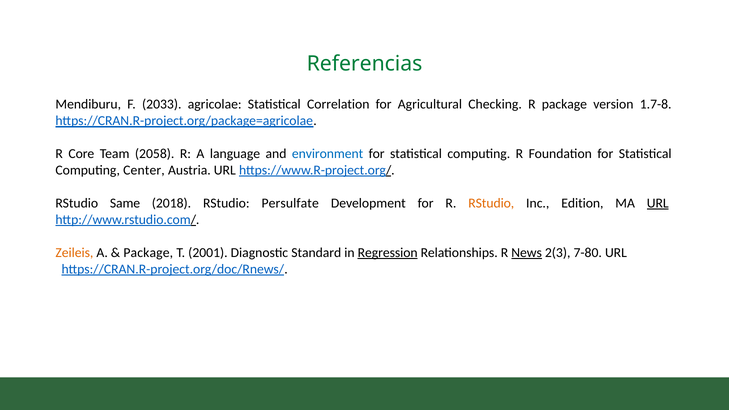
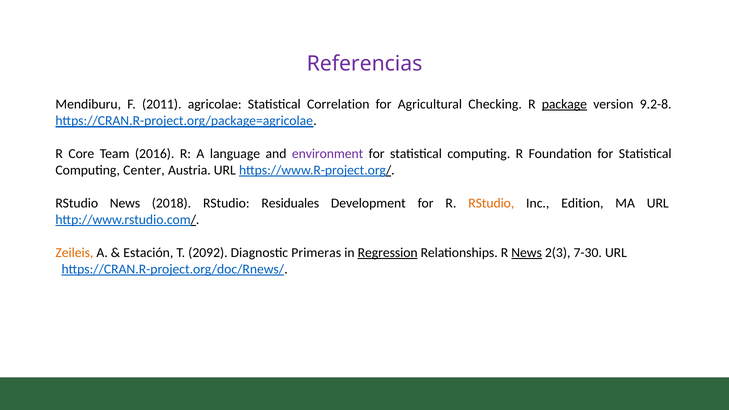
Referencias colour: green -> purple (365, 64)
2033: 2033 -> 2011 (162, 104)
package underline: none -> present (564, 104)
1.7-8: 1.7-8 -> 9.2-8 (656, 104)
2058: 2058 -> 2016 (155, 154)
environment colour: blue -> purple (328, 154)
RStudio Same: Same -> News (125, 203)
Persulfate: Persulfate -> Residuales (290, 203)
URL underline: present -> none (658, 203)
Package: Package -> Estación (148, 253)
2001: 2001 -> 2092 (208, 253)
Standard: Standard -> Primeras (316, 253)
7-80: 7-80 -> 7-30 (588, 253)
